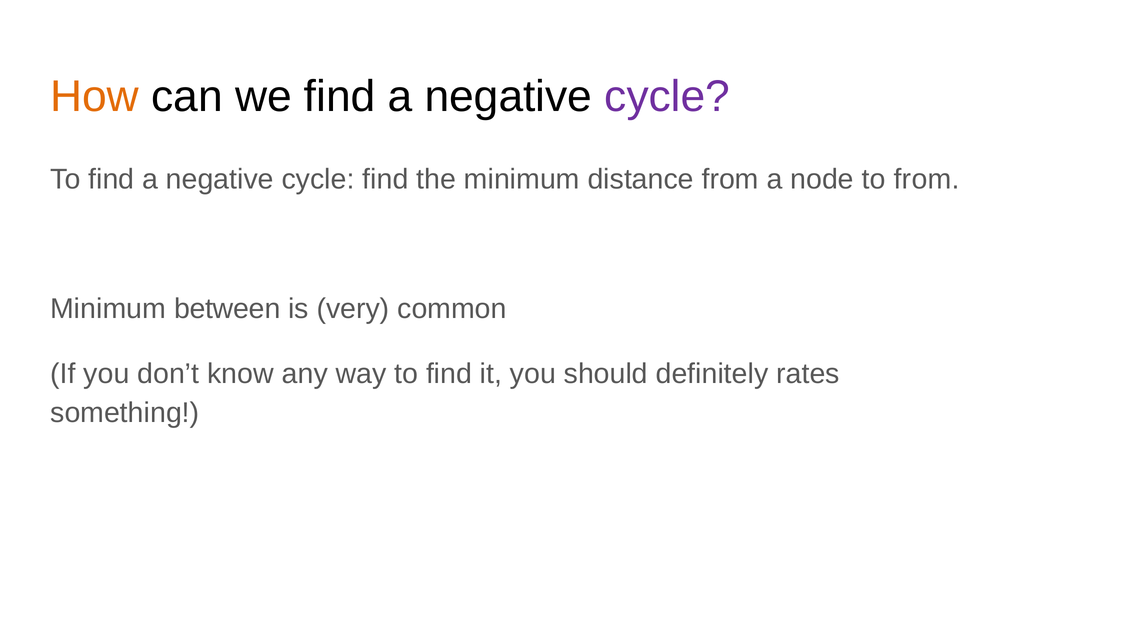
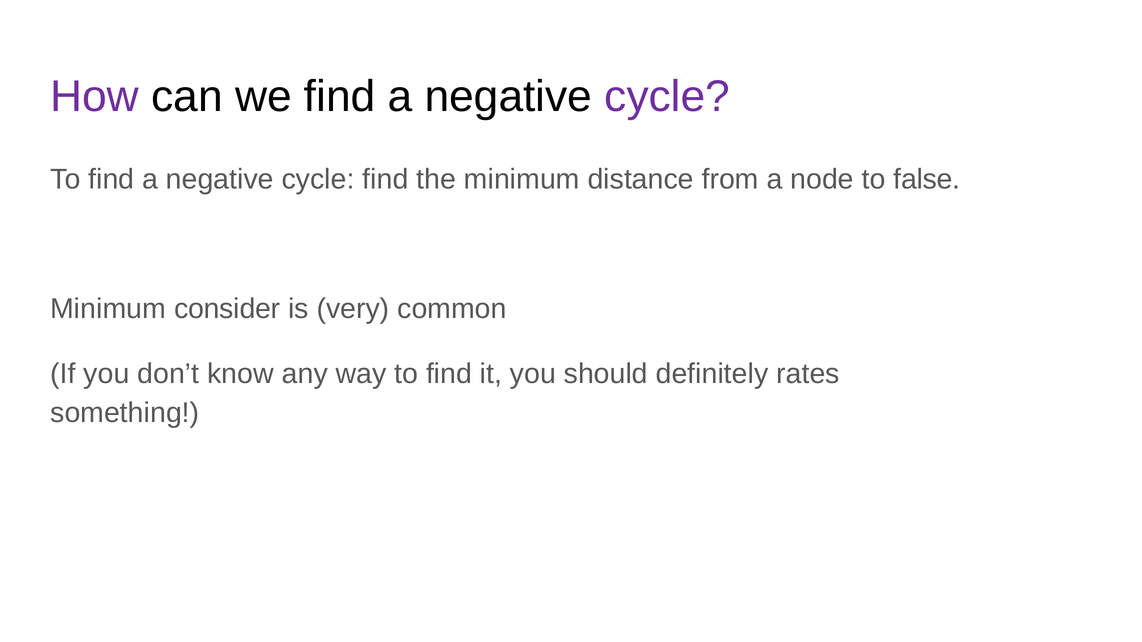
How colour: orange -> purple (95, 97)
to from: from -> false (927, 180)
between: between -> consider (227, 309)
